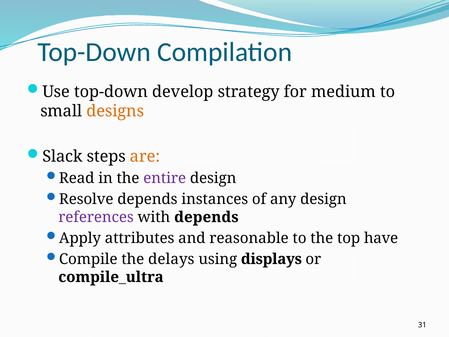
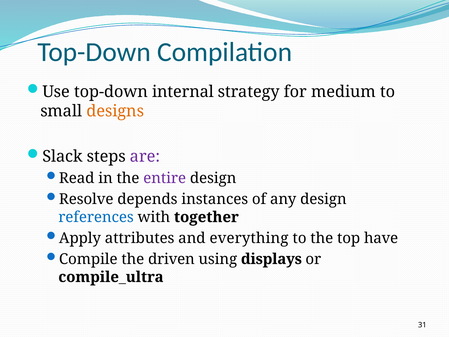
develop: develop -> internal (183, 92)
are colour: orange -> purple (145, 156)
references colour: purple -> blue (96, 217)
with depends: depends -> together (206, 217)
reasonable: reasonable -> everything (249, 238)
delays: delays -> driven (171, 259)
